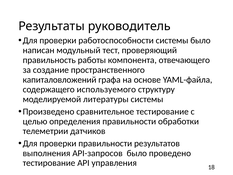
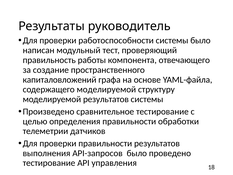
содержащего используемого: используемого -> моделируемой (106, 89)
моделируемой литературы: литературы -> результатов (106, 99)
